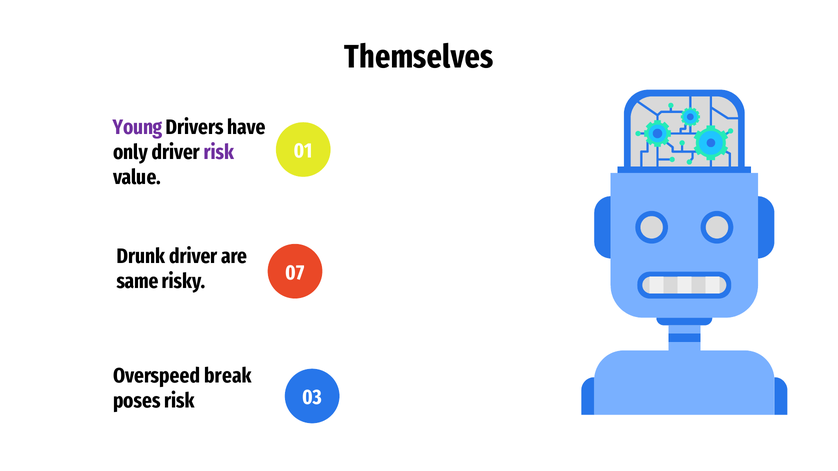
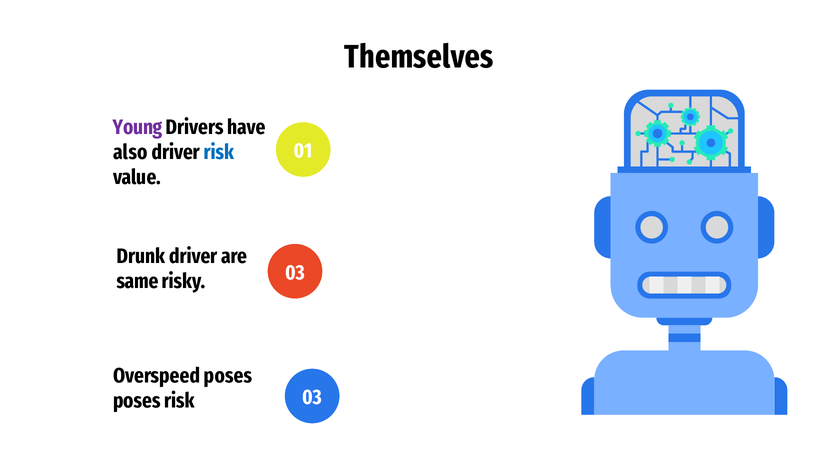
only: only -> also (130, 152)
risk colour: purple -> blue (219, 152)
risky 07: 07 -> 03 (295, 273)
Overspeed break: break -> poses (228, 376)
